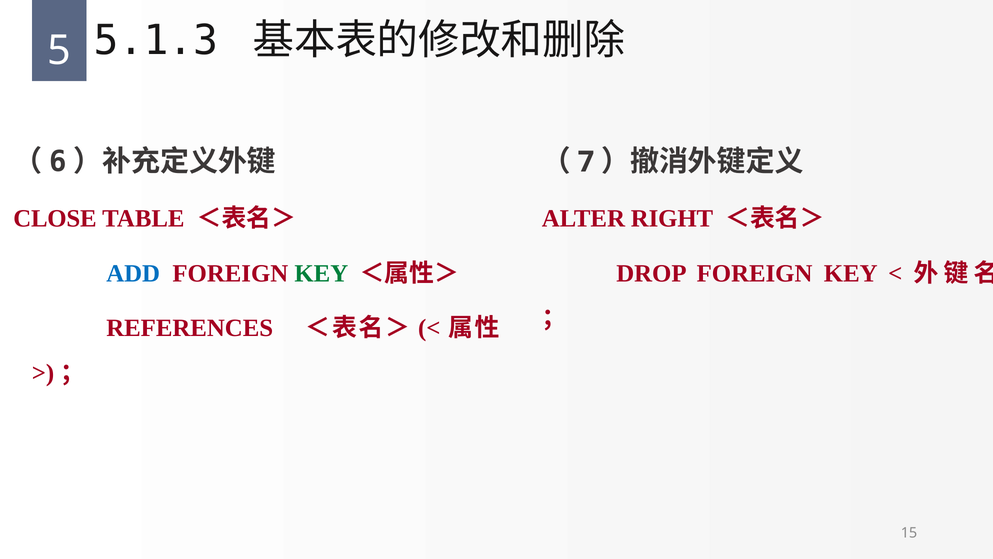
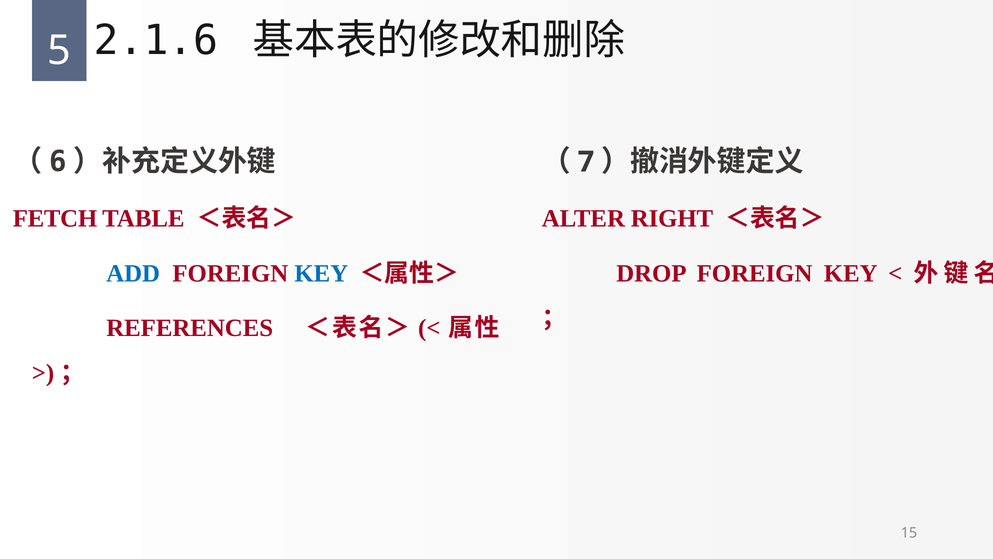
5.1.3: 5.1.3 -> 2.1.6 (156, 41)
CLOSE: CLOSE -> FETCH (55, 219)
KEY colour: green -> blue (321, 273)
